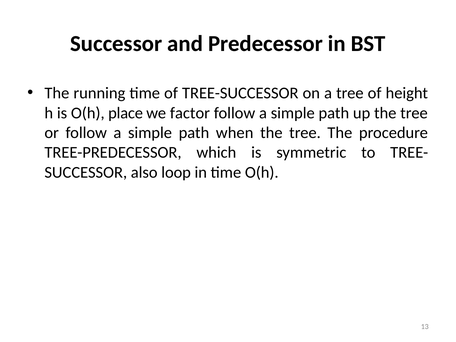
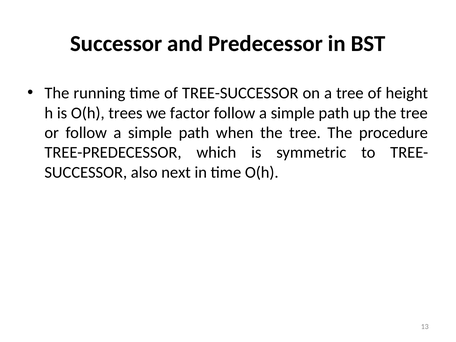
place: place -> trees (125, 113)
loop: loop -> next (176, 172)
